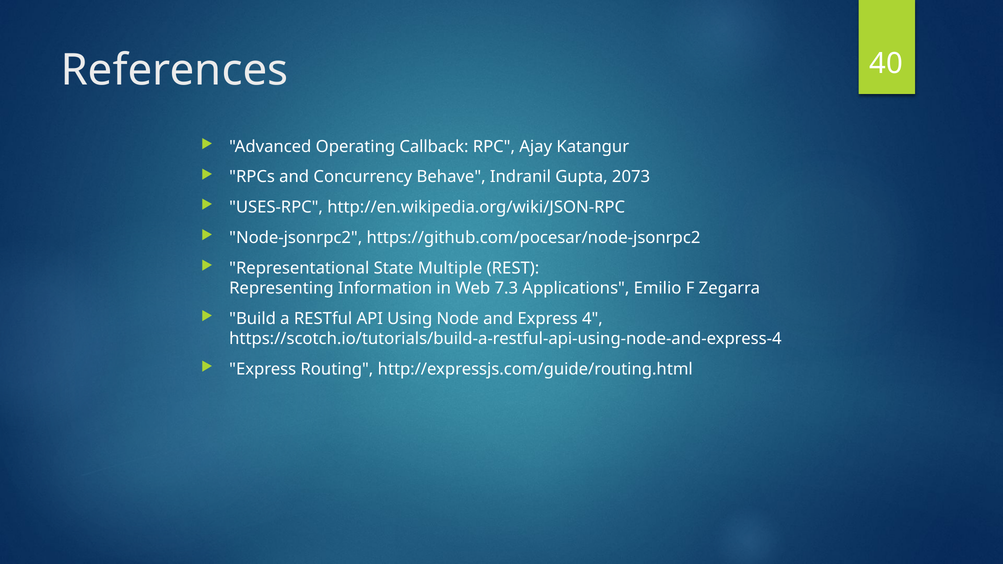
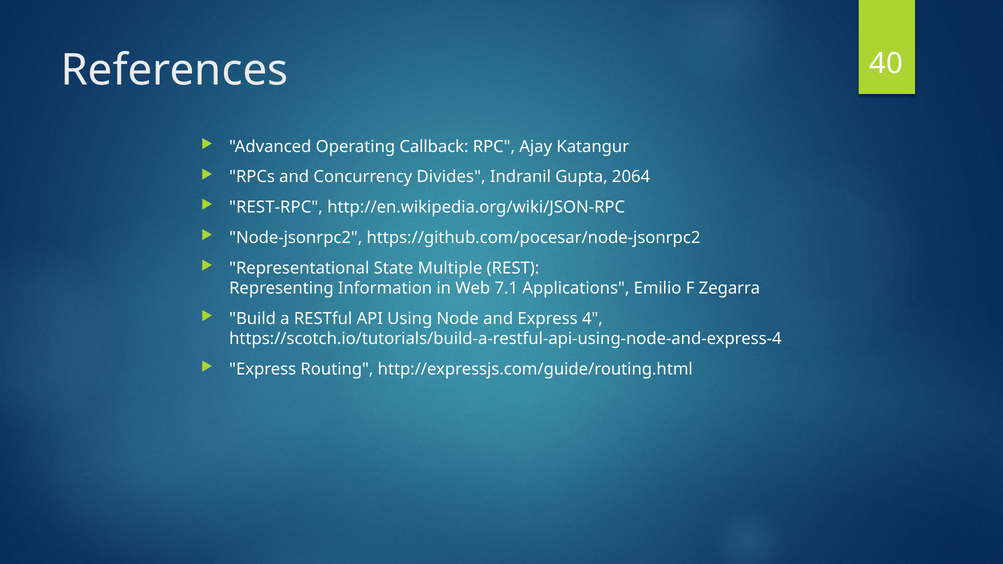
Behave: Behave -> Divides (451, 177)
2073: 2073 -> 2064 (631, 177)
USES-RPC: USES-RPC -> REST-RPC (276, 208)
7.3: 7.3 -> 7.1 (506, 288)
